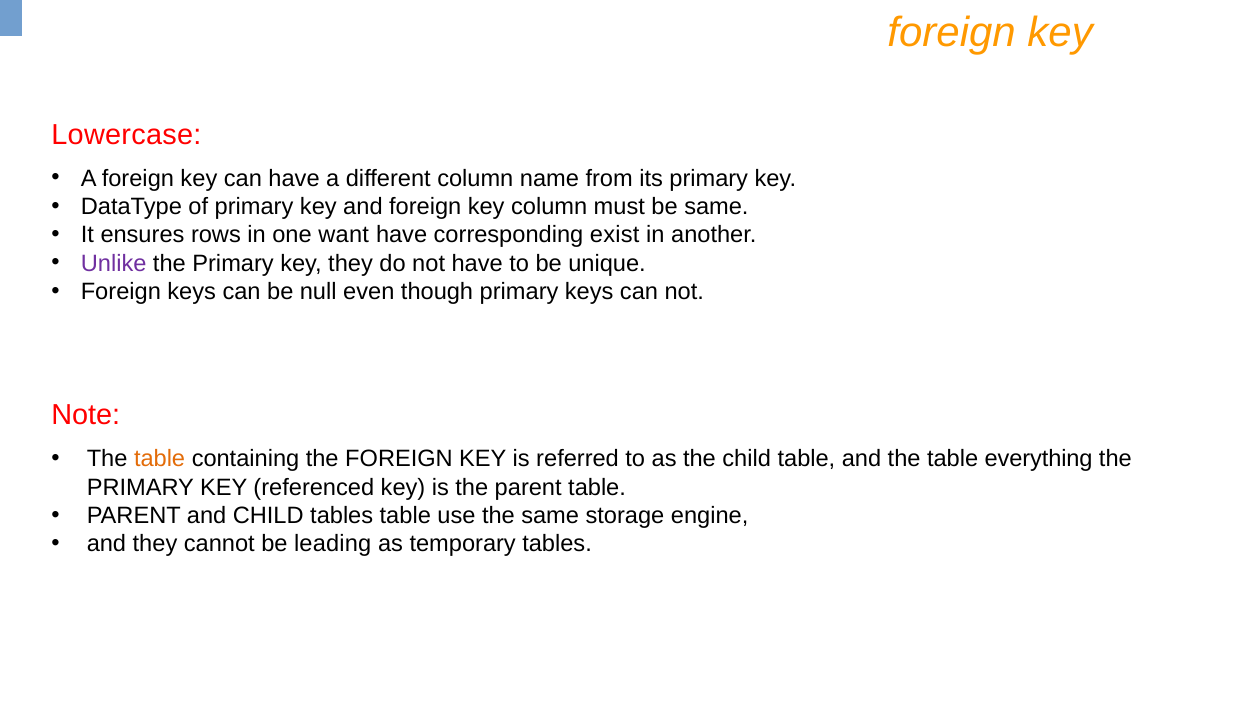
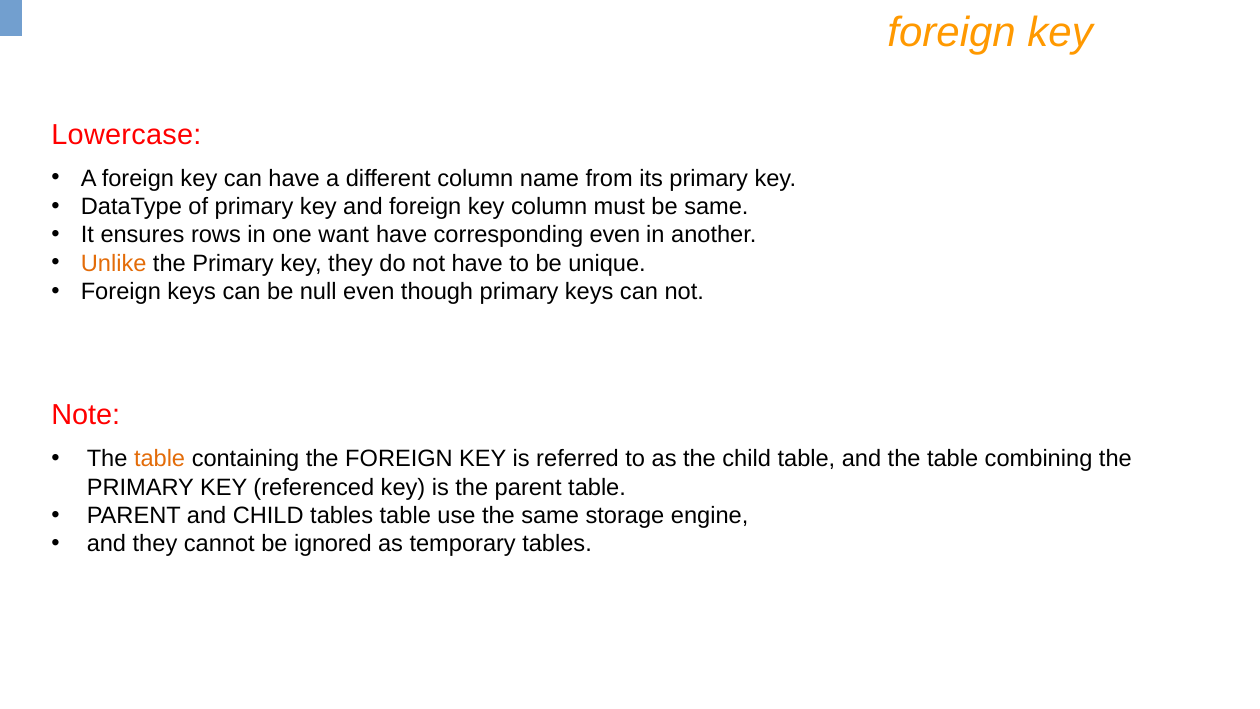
corresponding exist: exist -> even (615, 235)
Unlike colour: purple -> orange (114, 263)
everything: everything -> combining (1039, 459)
leading: leading -> ignored (333, 544)
